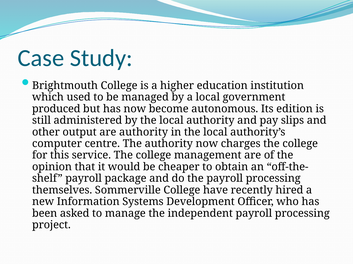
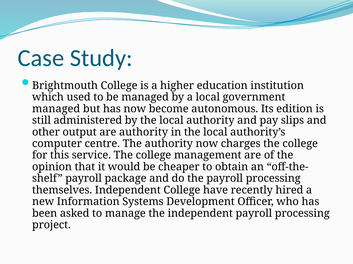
produced: produced -> managed (56, 109)
themselves Sommerville: Sommerville -> Independent (128, 191)
